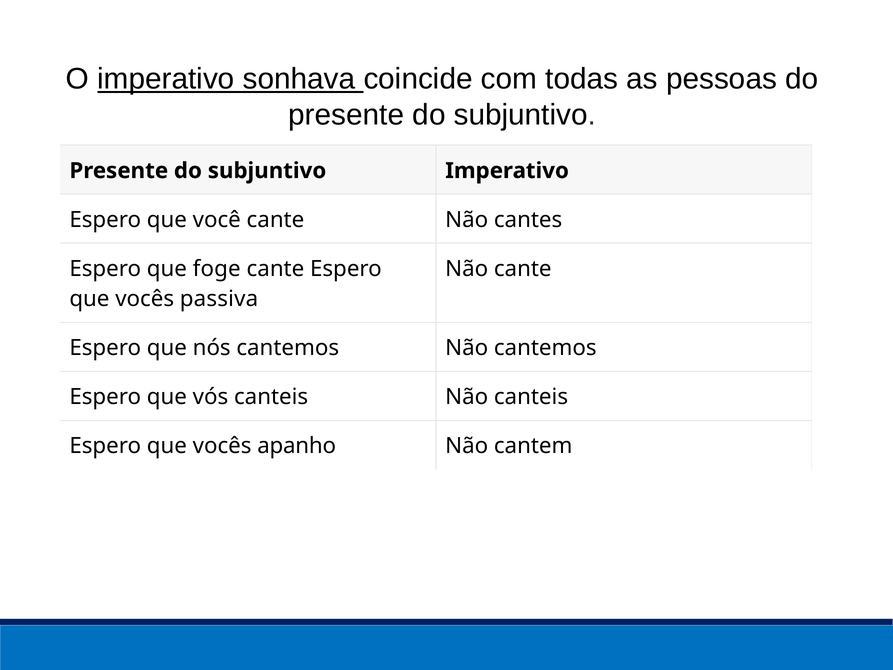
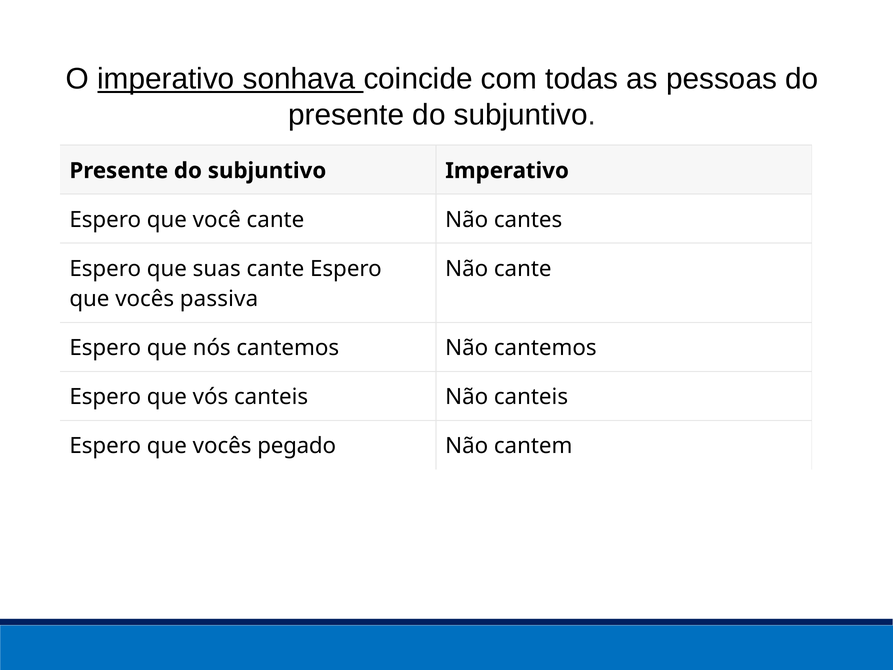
foge: foge -> suas (217, 269)
apanho: apanho -> pegado (297, 446)
